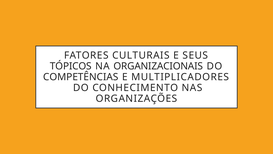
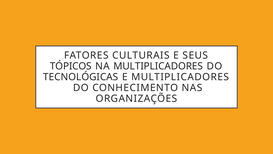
NA ORGANIZACIONAIS: ORGANIZACIONAIS -> MULTIPLICADORES (158, 66)
COMPETÊNCIAS: COMPETÊNCIAS -> TECNOLÓGICAS (81, 77)
